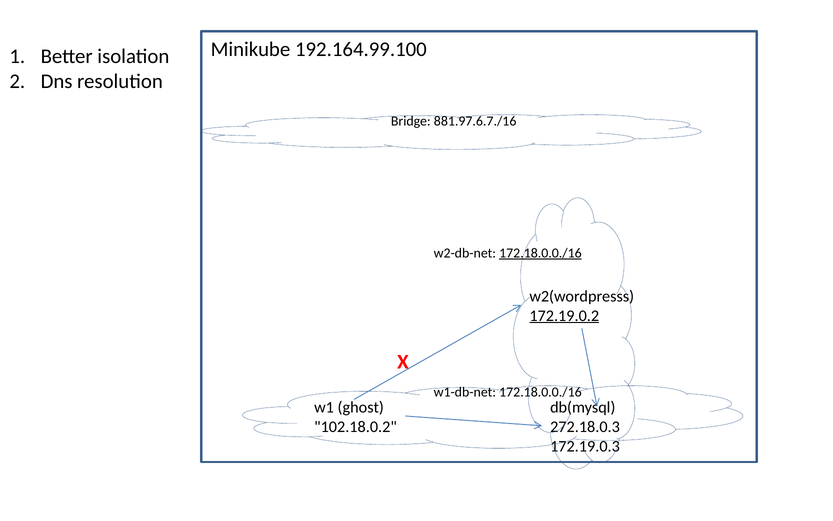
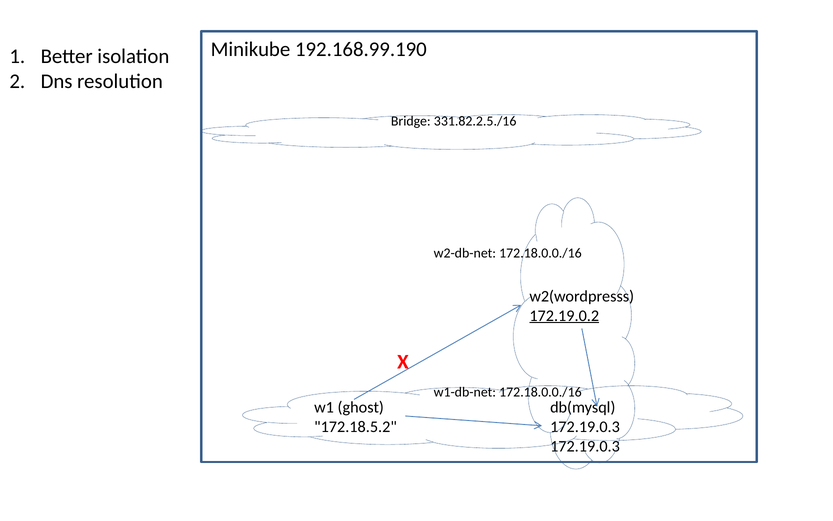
192.164.99.100: 192.164.99.100 -> 192.168.99.190 (361, 49)
881.97.6.7./16: 881.97.6.7./16 -> 331.82.2.5./16 (475, 121)
172.18.0.0./16 underline: present -> none (540, 253)
102.18.0.2: 102.18.0.2 -> 172.18.5.2 (356, 427)
272.18.0.3: 272.18.0.3 -> 172.19.0.3 (585, 427)
